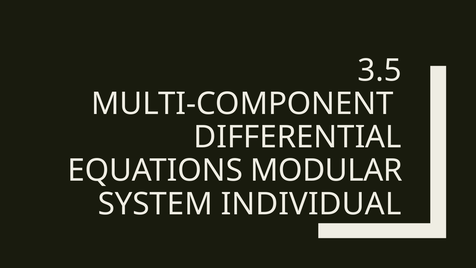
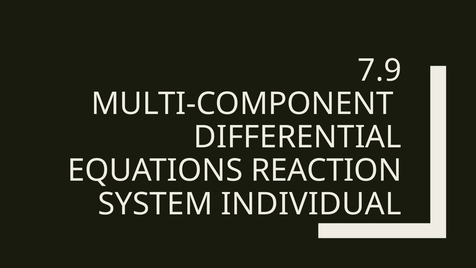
3.5: 3.5 -> 7.9 (380, 70)
MODULAR: MODULAR -> REACTION (326, 170)
